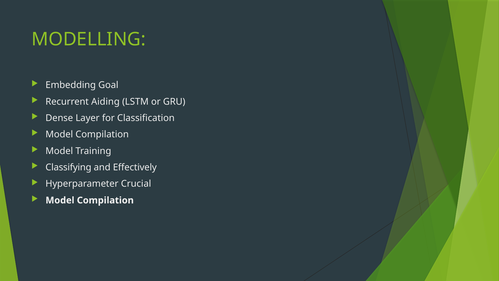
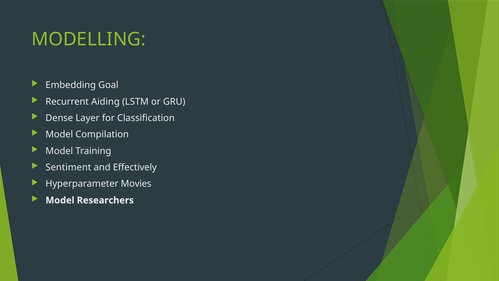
Classifying: Classifying -> Sentiment (68, 167)
Crucial: Crucial -> Movies (136, 184)
Compilation: Compilation -> Researchers (105, 200)
